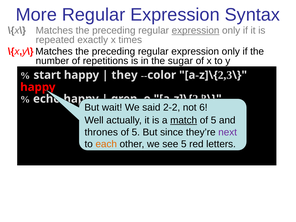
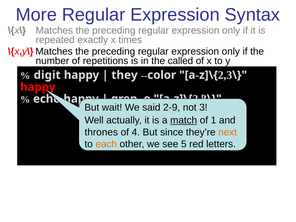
expression underline: present -> none (196, 30)
sugar: sugar -> called (180, 61)
start: start -> digit (47, 75)
2-2: 2-2 -> 2-9 (172, 107)
6: 6 -> 3 (203, 107)
5: 5 -> 1 (214, 120)
5: 5 -> 4 (136, 132)
next colour: purple -> orange (228, 132)
